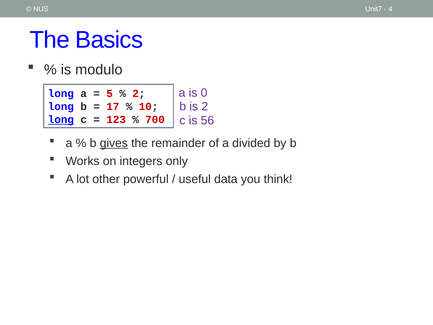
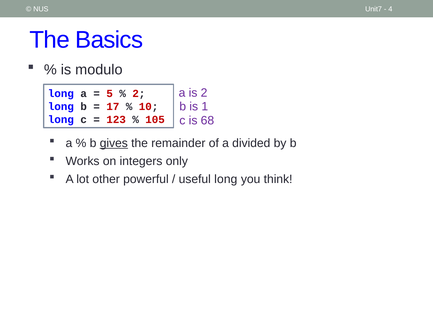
is 0: 0 -> 2 (204, 93)
is 2: 2 -> 1 (205, 106)
56: 56 -> 68 (207, 121)
long underline: present -> none (61, 120)
700: 700 -> 105 (155, 120)
useful data: data -> long (226, 179)
